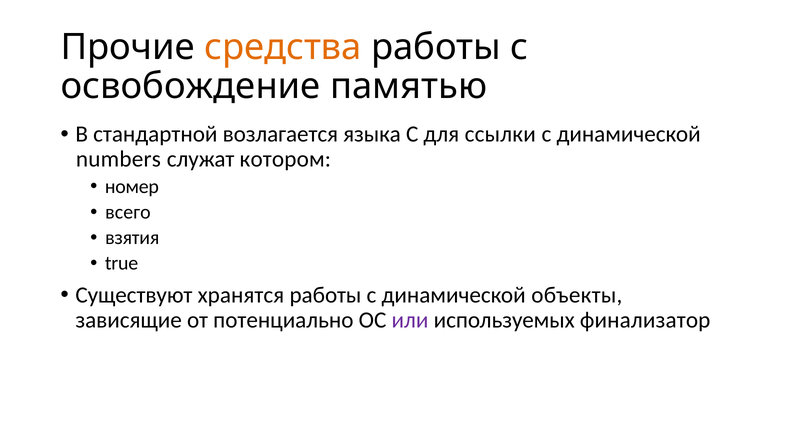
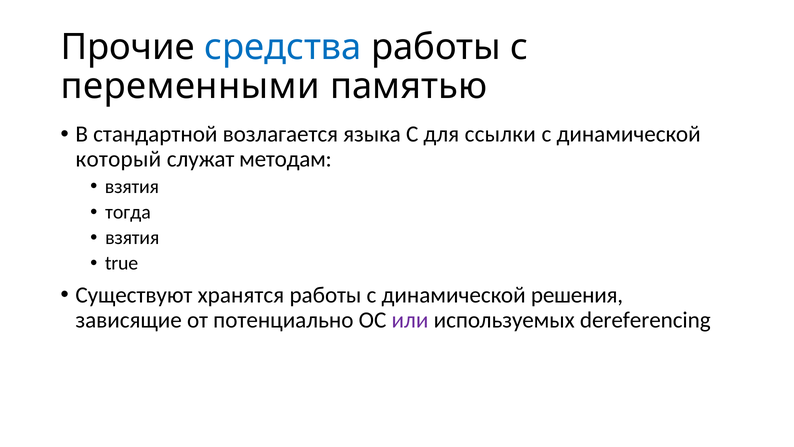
средства colour: orange -> blue (283, 47)
освобождение: освобождение -> переменными (190, 86)
numbers: numbers -> который (118, 159)
котором: котором -> методам (286, 159)
номер: номер -> взятия (132, 187)
всего: всего -> тогда (128, 212)
объекты: объекты -> решения (577, 295)
финализатор: финализатор -> dereferencing (645, 320)
